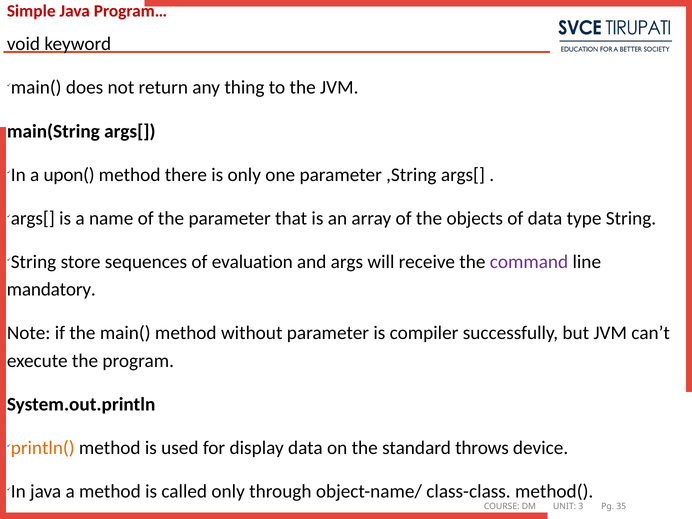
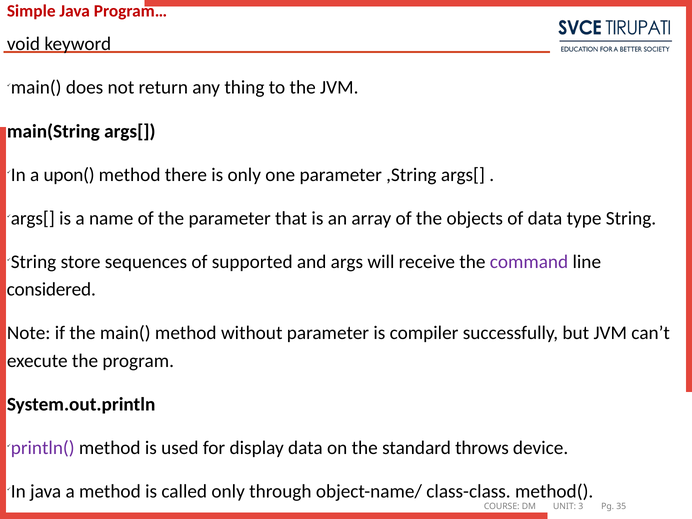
evaluation: evaluation -> supported (252, 262)
mandatory: mandatory -> considered (51, 290)
println( colour: orange -> purple (43, 448)
